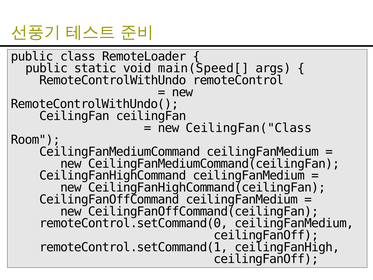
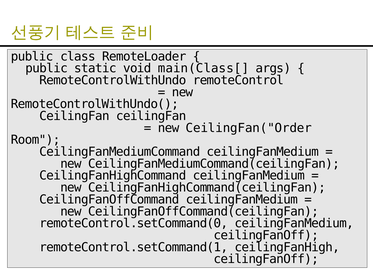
main(Speed[: main(Speed[ -> main(Class[ (203, 68)
CeilingFan("Class: CeilingFan("Class -> CeilingFan("Order (249, 128)
